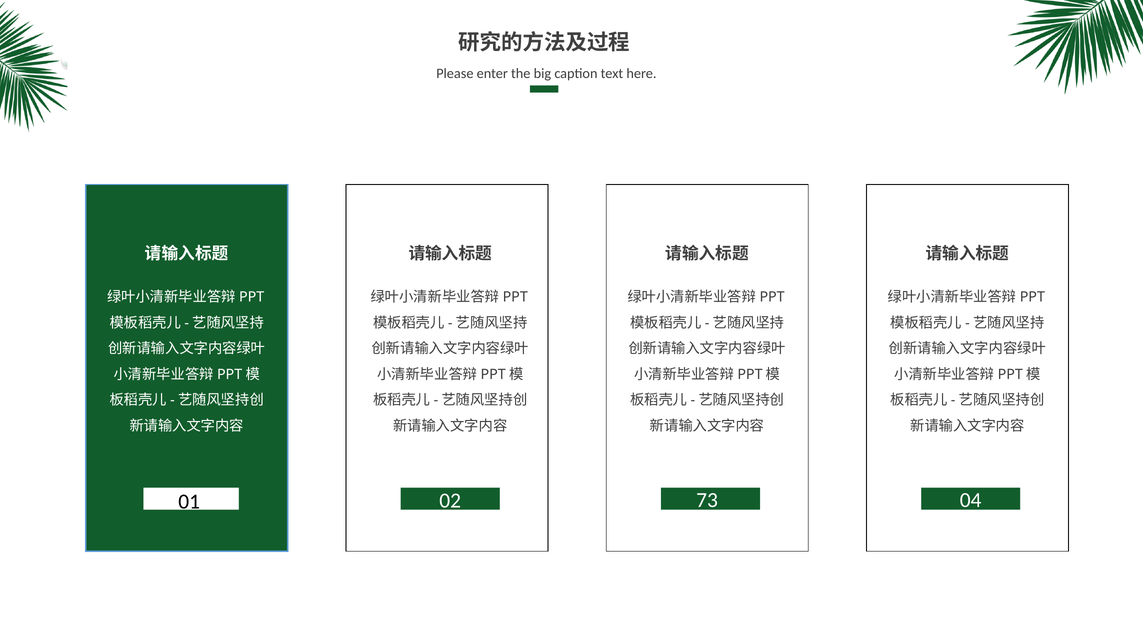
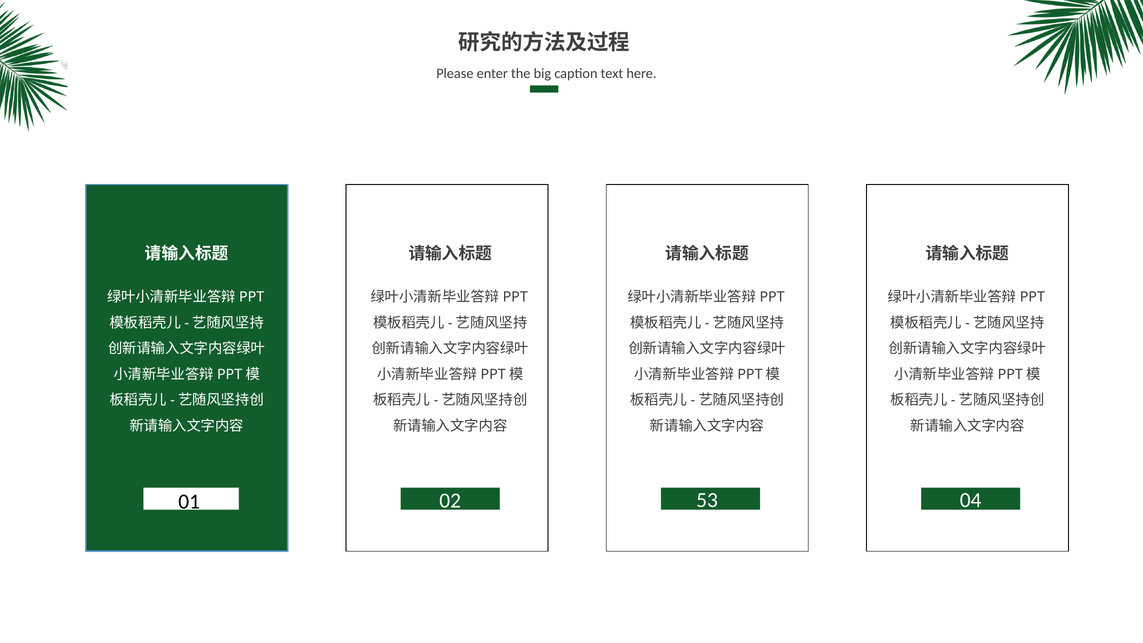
73: 73 -> 53 (707, 500)
